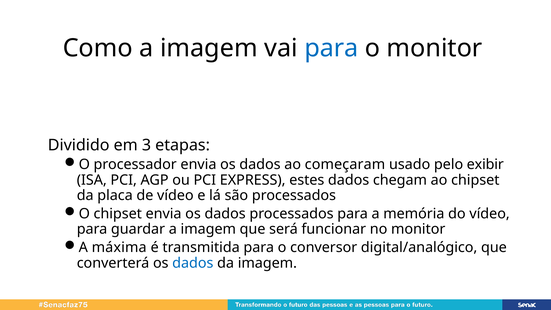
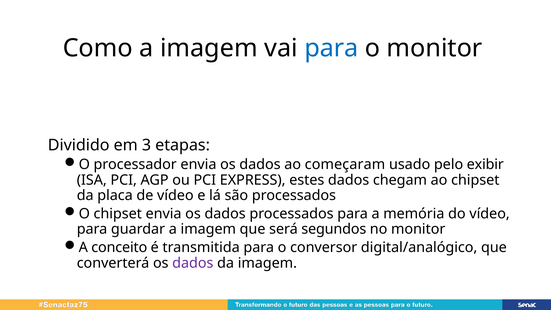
funcionar: funcionar -> segundos (334, 229)
máxima: máxima -> conceito (119, 248)
dados colour: blue -> purple (193, 263)
